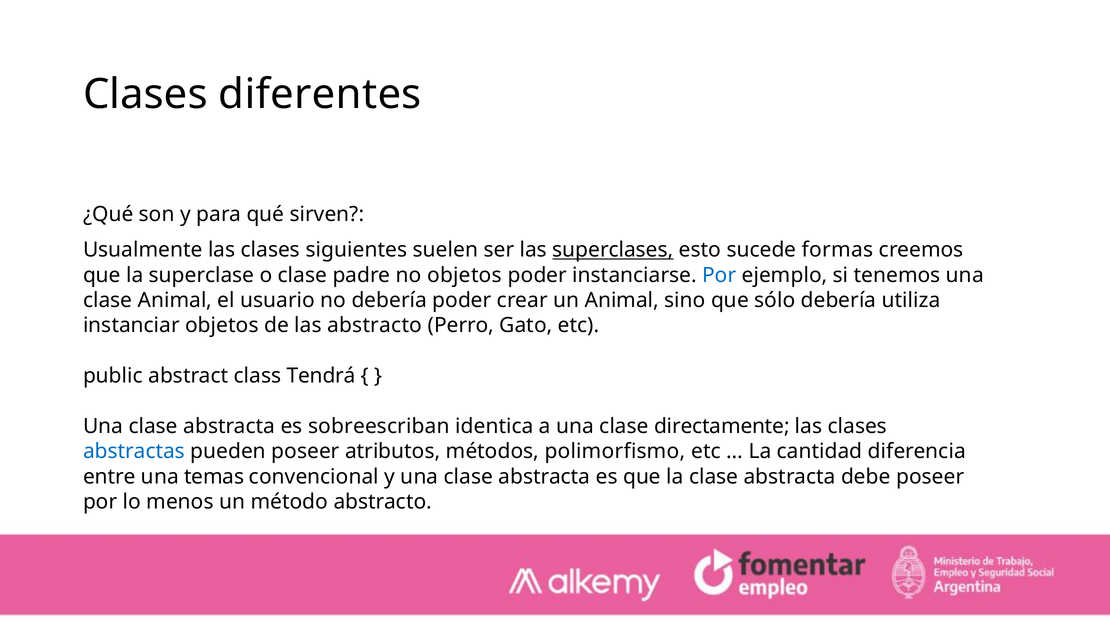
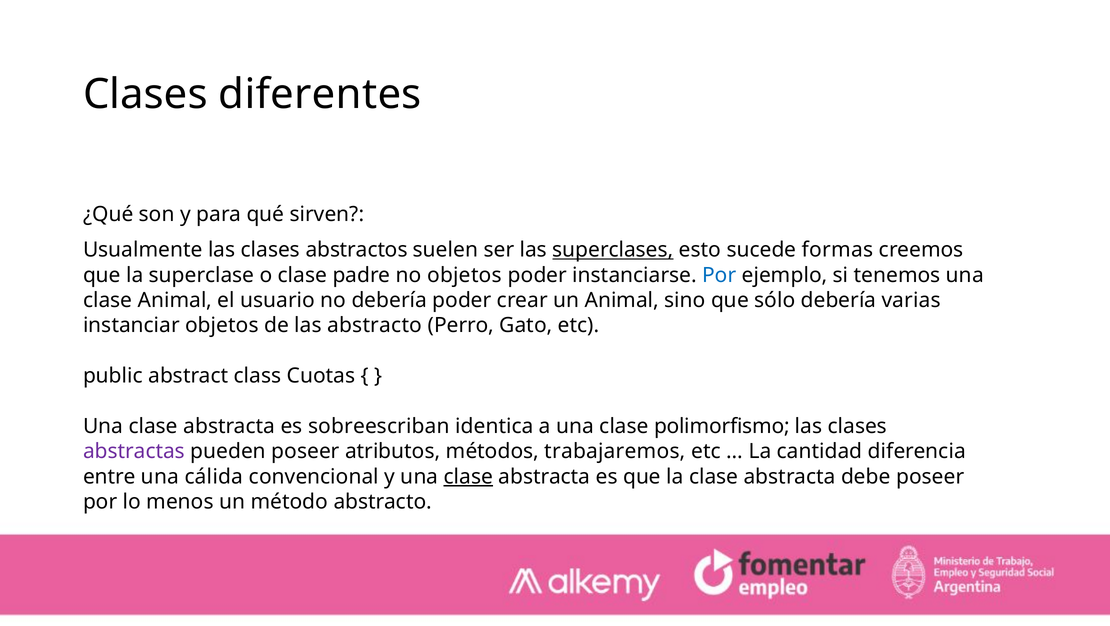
siguientes: siguientes -> abstractos (357, 250)
utiliza: utiliza -> varias (911, 301)
Tendrá: Tendrá -> Cuotas (321, 376)
directamente: directamente -> polimorfismo (722, 426)
abstractas colour: blue -> purple (134, 452)
polimorfismo: polimorfismo -> trabajaremos (615, 452)
temas: temas -> cálida (214, 477)
clase underline: none -> present (468, 477)
